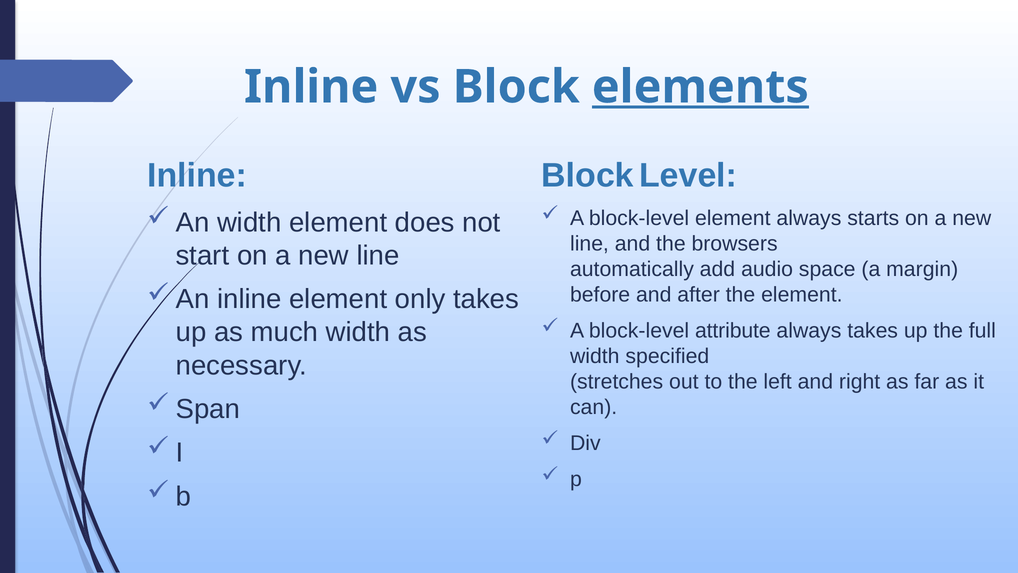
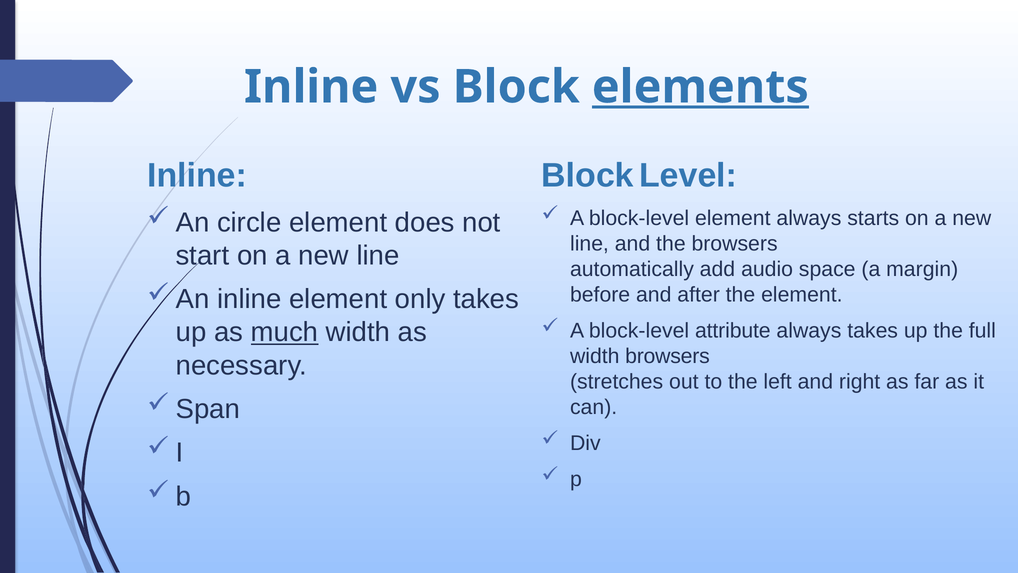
width: width -> circle (249, 222)
much underline: none -> present (285, 332)
width specified: specified -> browsers (667, 356)
